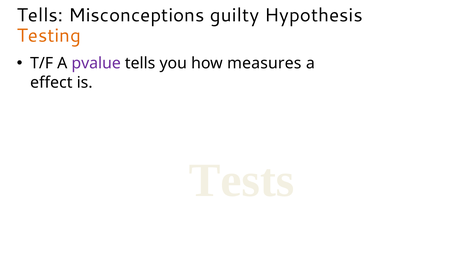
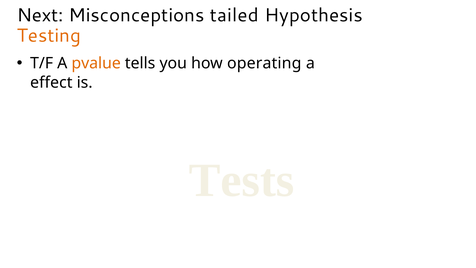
Tells: Tells -> Next (40, 15)
guilty: guilty -> tailed (234, 15)
pvalue colour: purple -> orange (96, 63)
measures: measures -> operating (264, 63)
